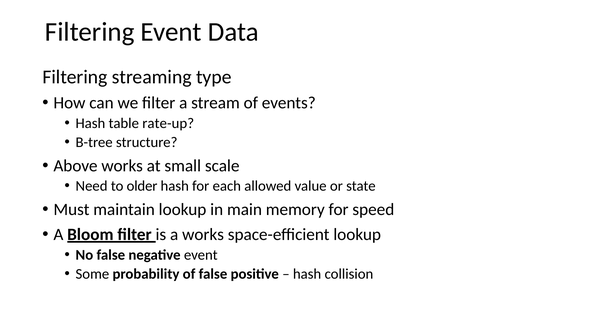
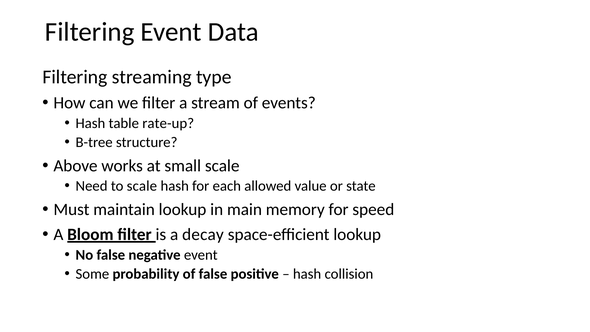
to older: older -> scale (142, 186)
a works: works -> decay (203, 234)
